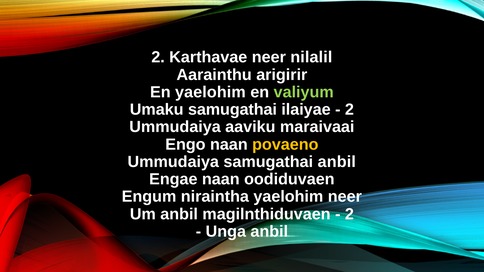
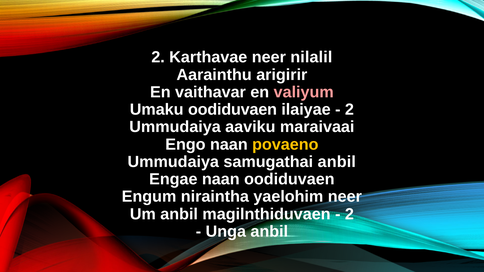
En yaelohim: yaelohim -> vaithavar (210, 92)
valiyum colour: light green -> pink (304, 92)
Umaku samugathai: samugathai -> oodiduvaen (233, 110)
